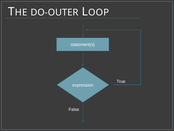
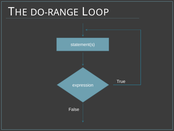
DO-OUTER: DO-OUTER -> DO-RANGE (54, 12)
